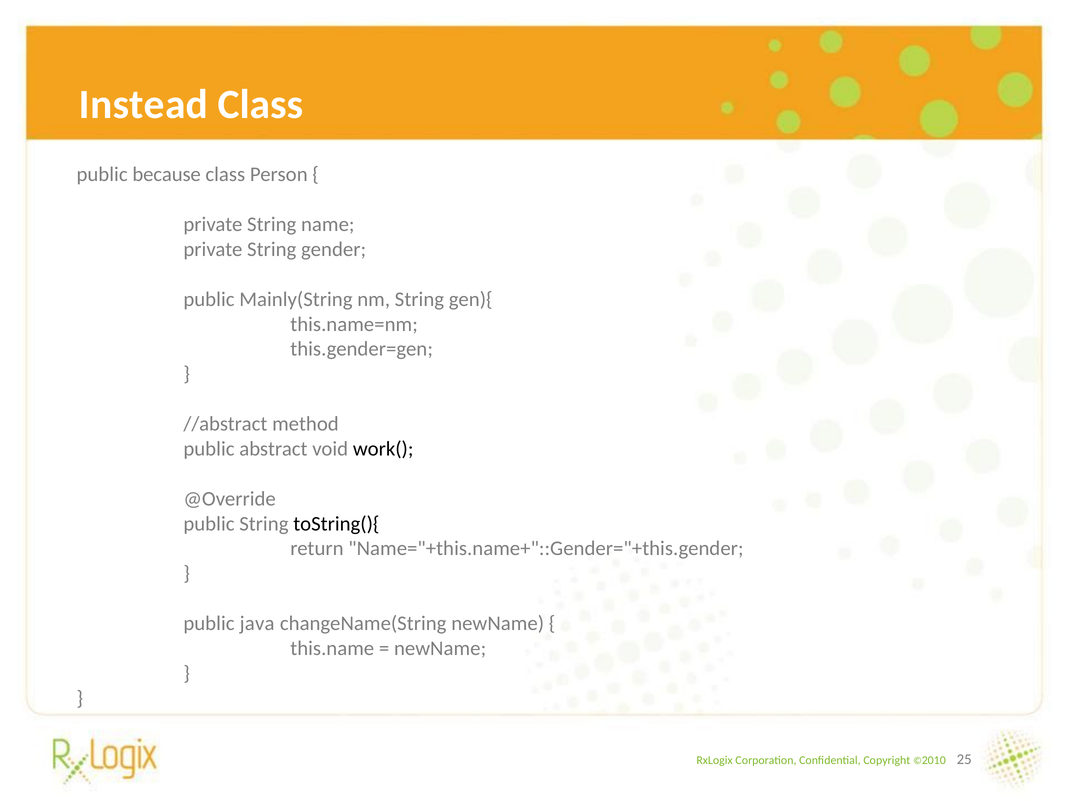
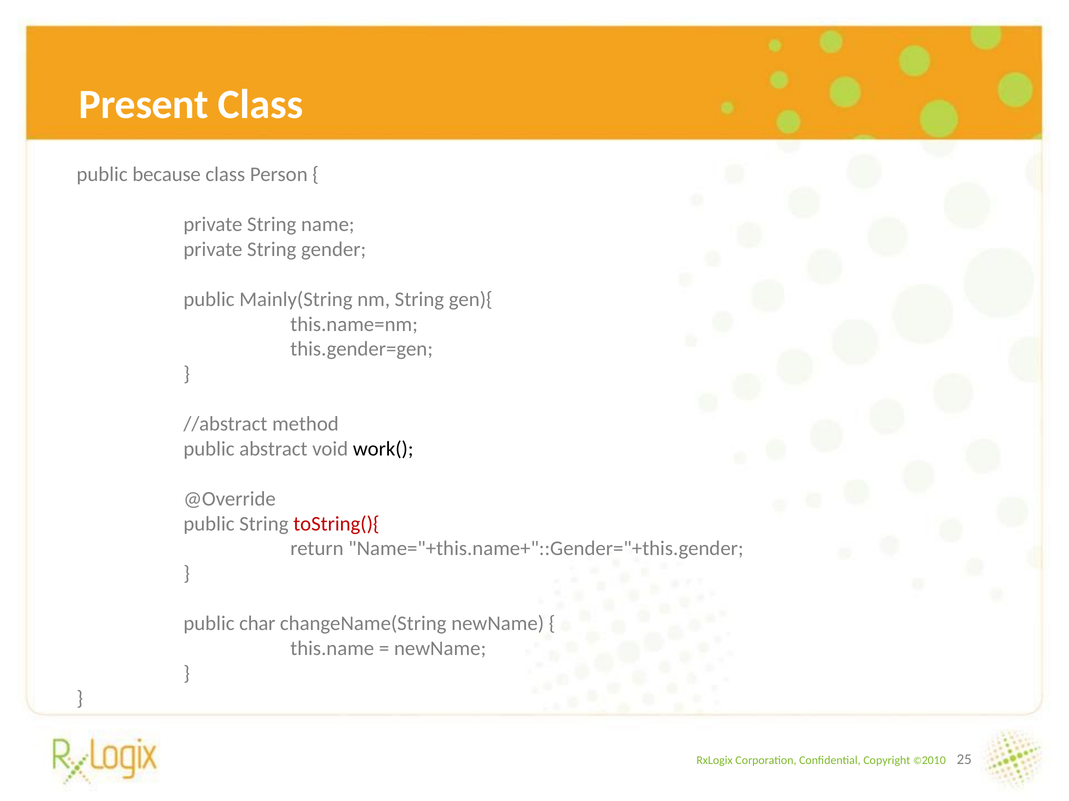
Instead: Instead -> Present (144, 105)
toString(){ colour: black -> red (336, 524)
java: java -> char (257, 624)
